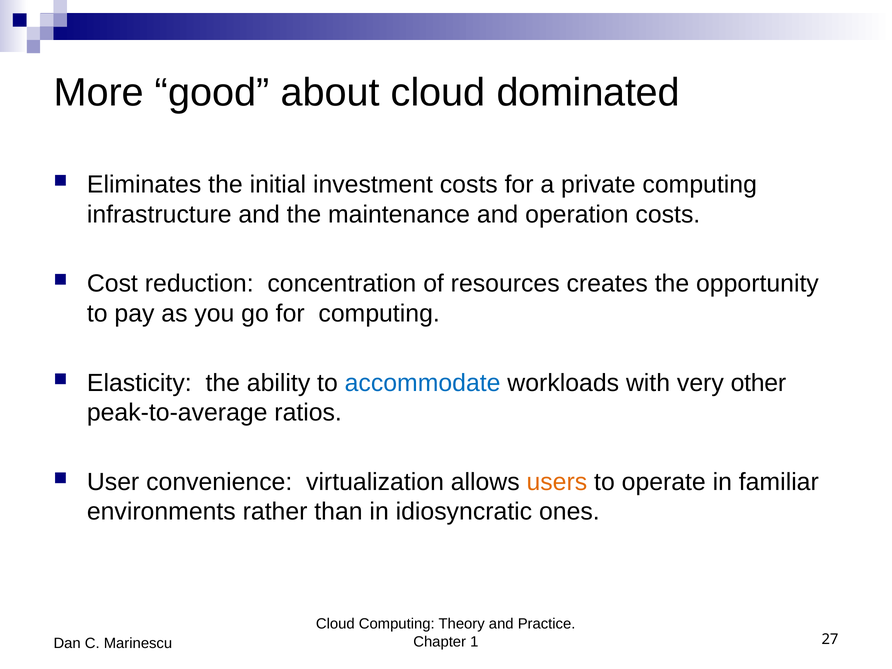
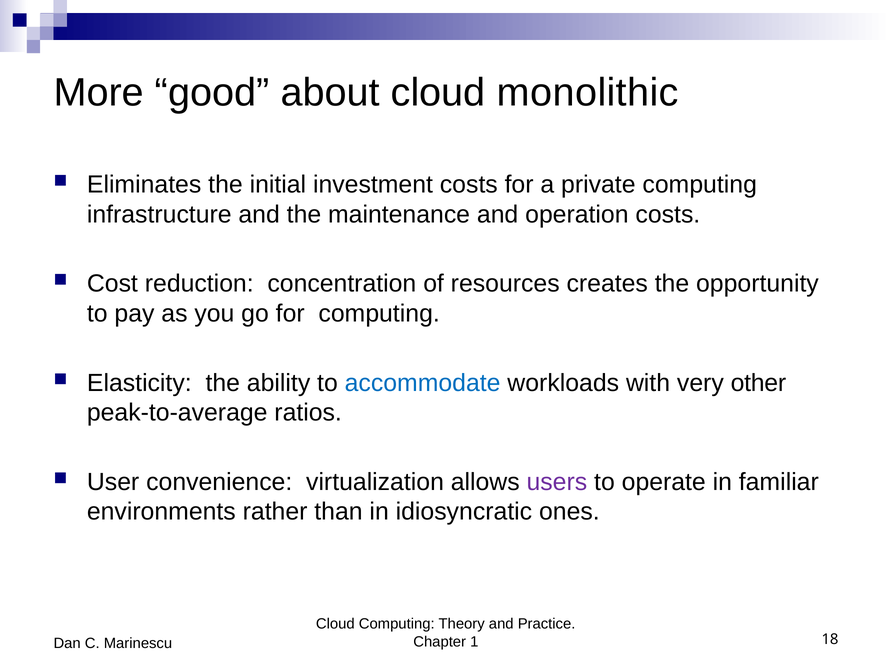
dominated: dominated -> monolithic (588, 93)
users colour: orange -> purple (557, 482)
27: 27 -> 18 (830, 639)
